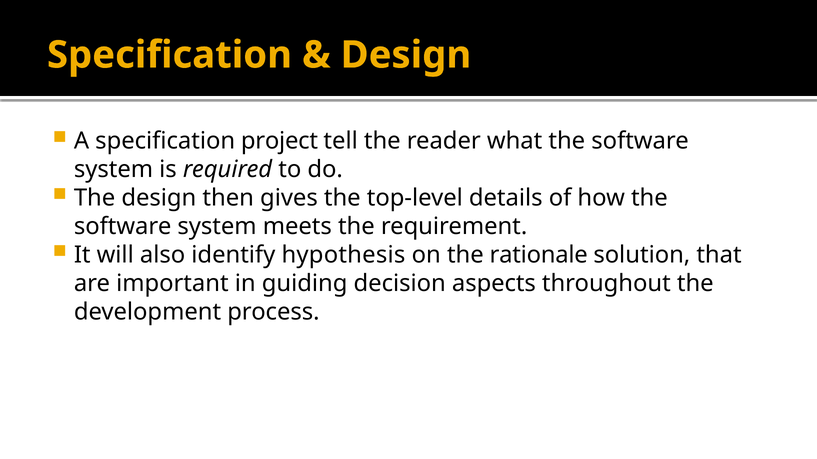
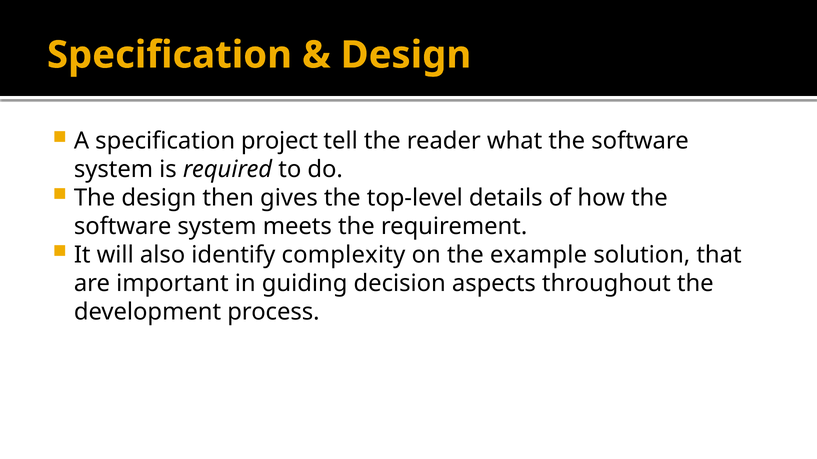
hypothesis: hypothesis -> complexity (343, 255)
rationale: rationale -> example (538, 255)
